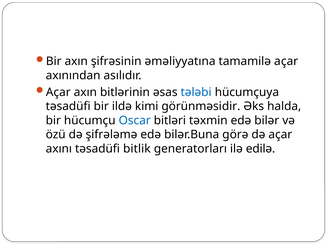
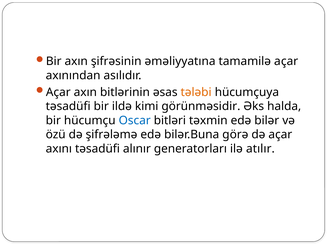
tələbi colour: blue -> orange (196, 92)
bitlik: bitlik -> alınır (137, 149)
edilə: edilə -> atılır (260, 149)
